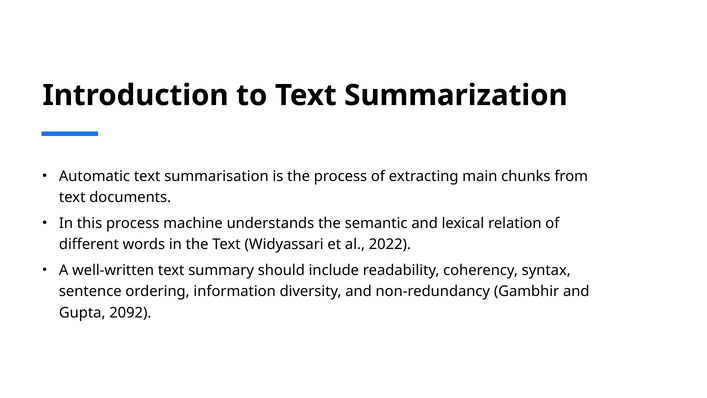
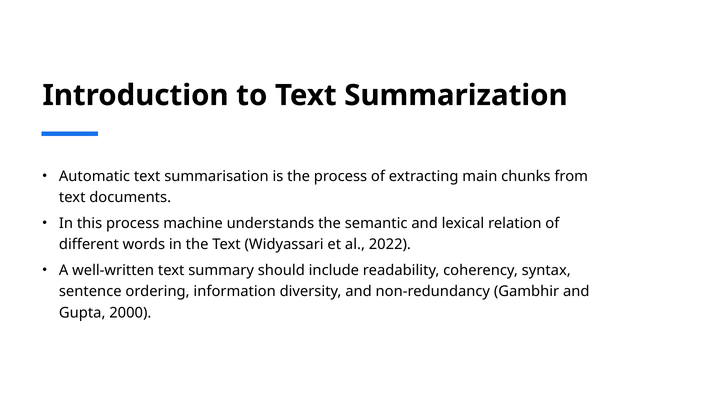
2092: 2092 -> 2000 (130, 312)
